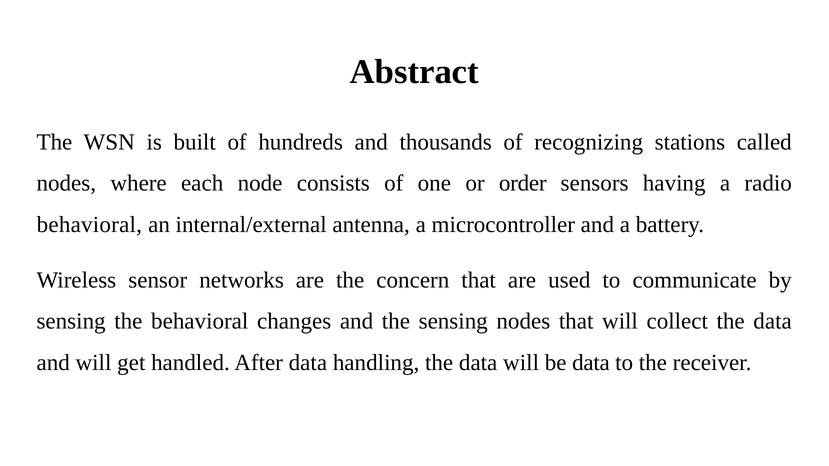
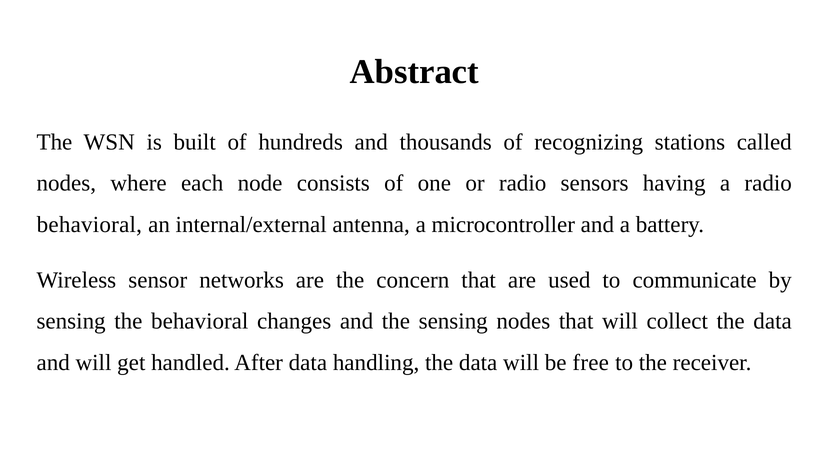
or order: order -> radio (523, 183)
be data: data -> free (591, 363)
